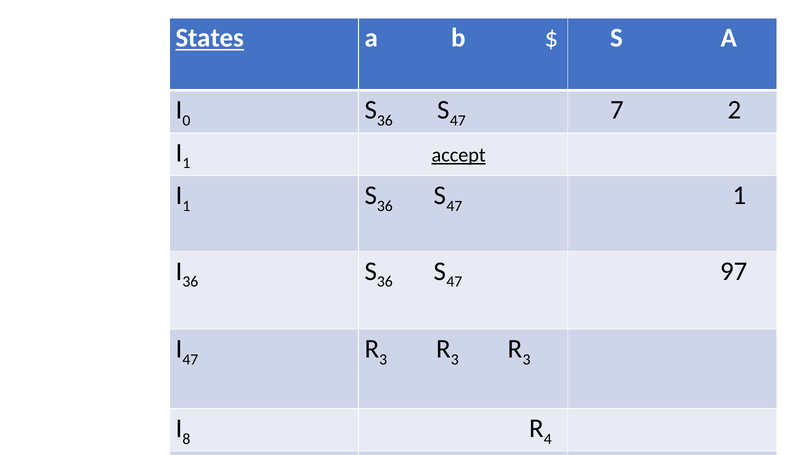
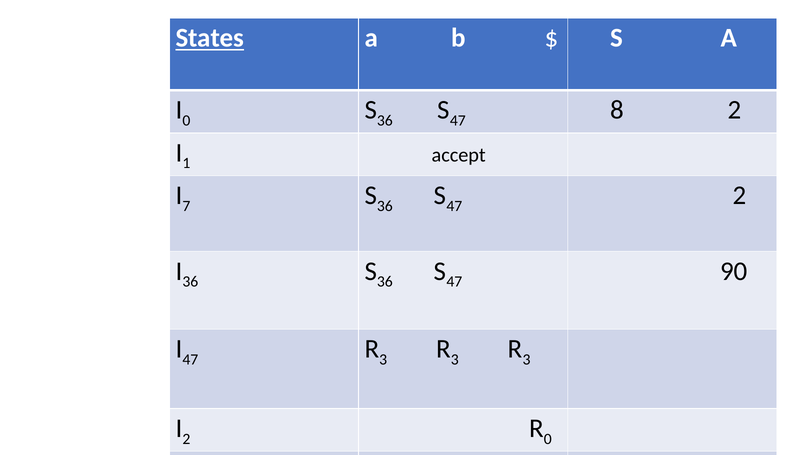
7: 7 -> 8 (617, 110)
accept underline: present -> none (459, 155)
1: 1 -> 7 (186, 206)
1: 1 -> 2 (739, 196)
97: 97 -> 90 (734, 271)
8: 8 -> 2 (186, 439)
4: 4 -> 0 (548, 439)
